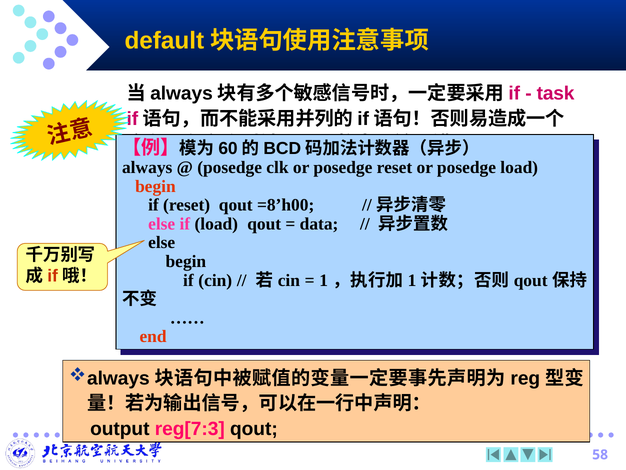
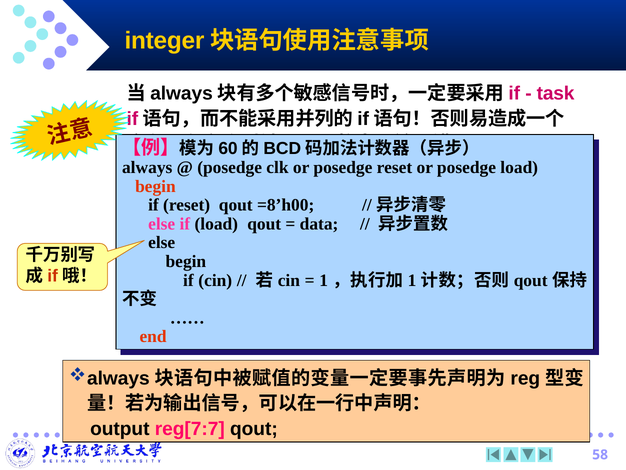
default: default -> integer (164, 41)
reg[7:3: reg[7:3 -> reg[7:7 (190, 428)
